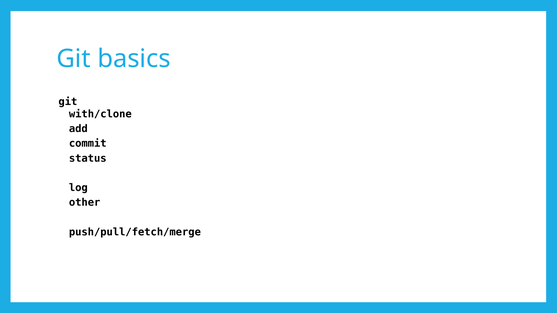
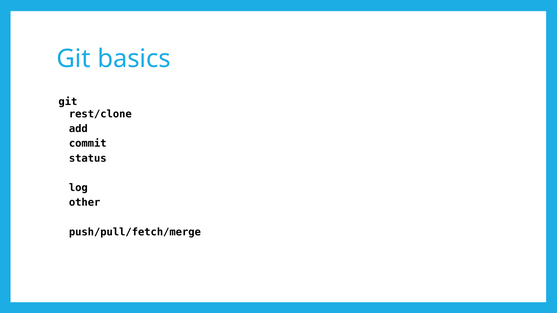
with/clone: with/clone -> rest/clone (100, 114)
